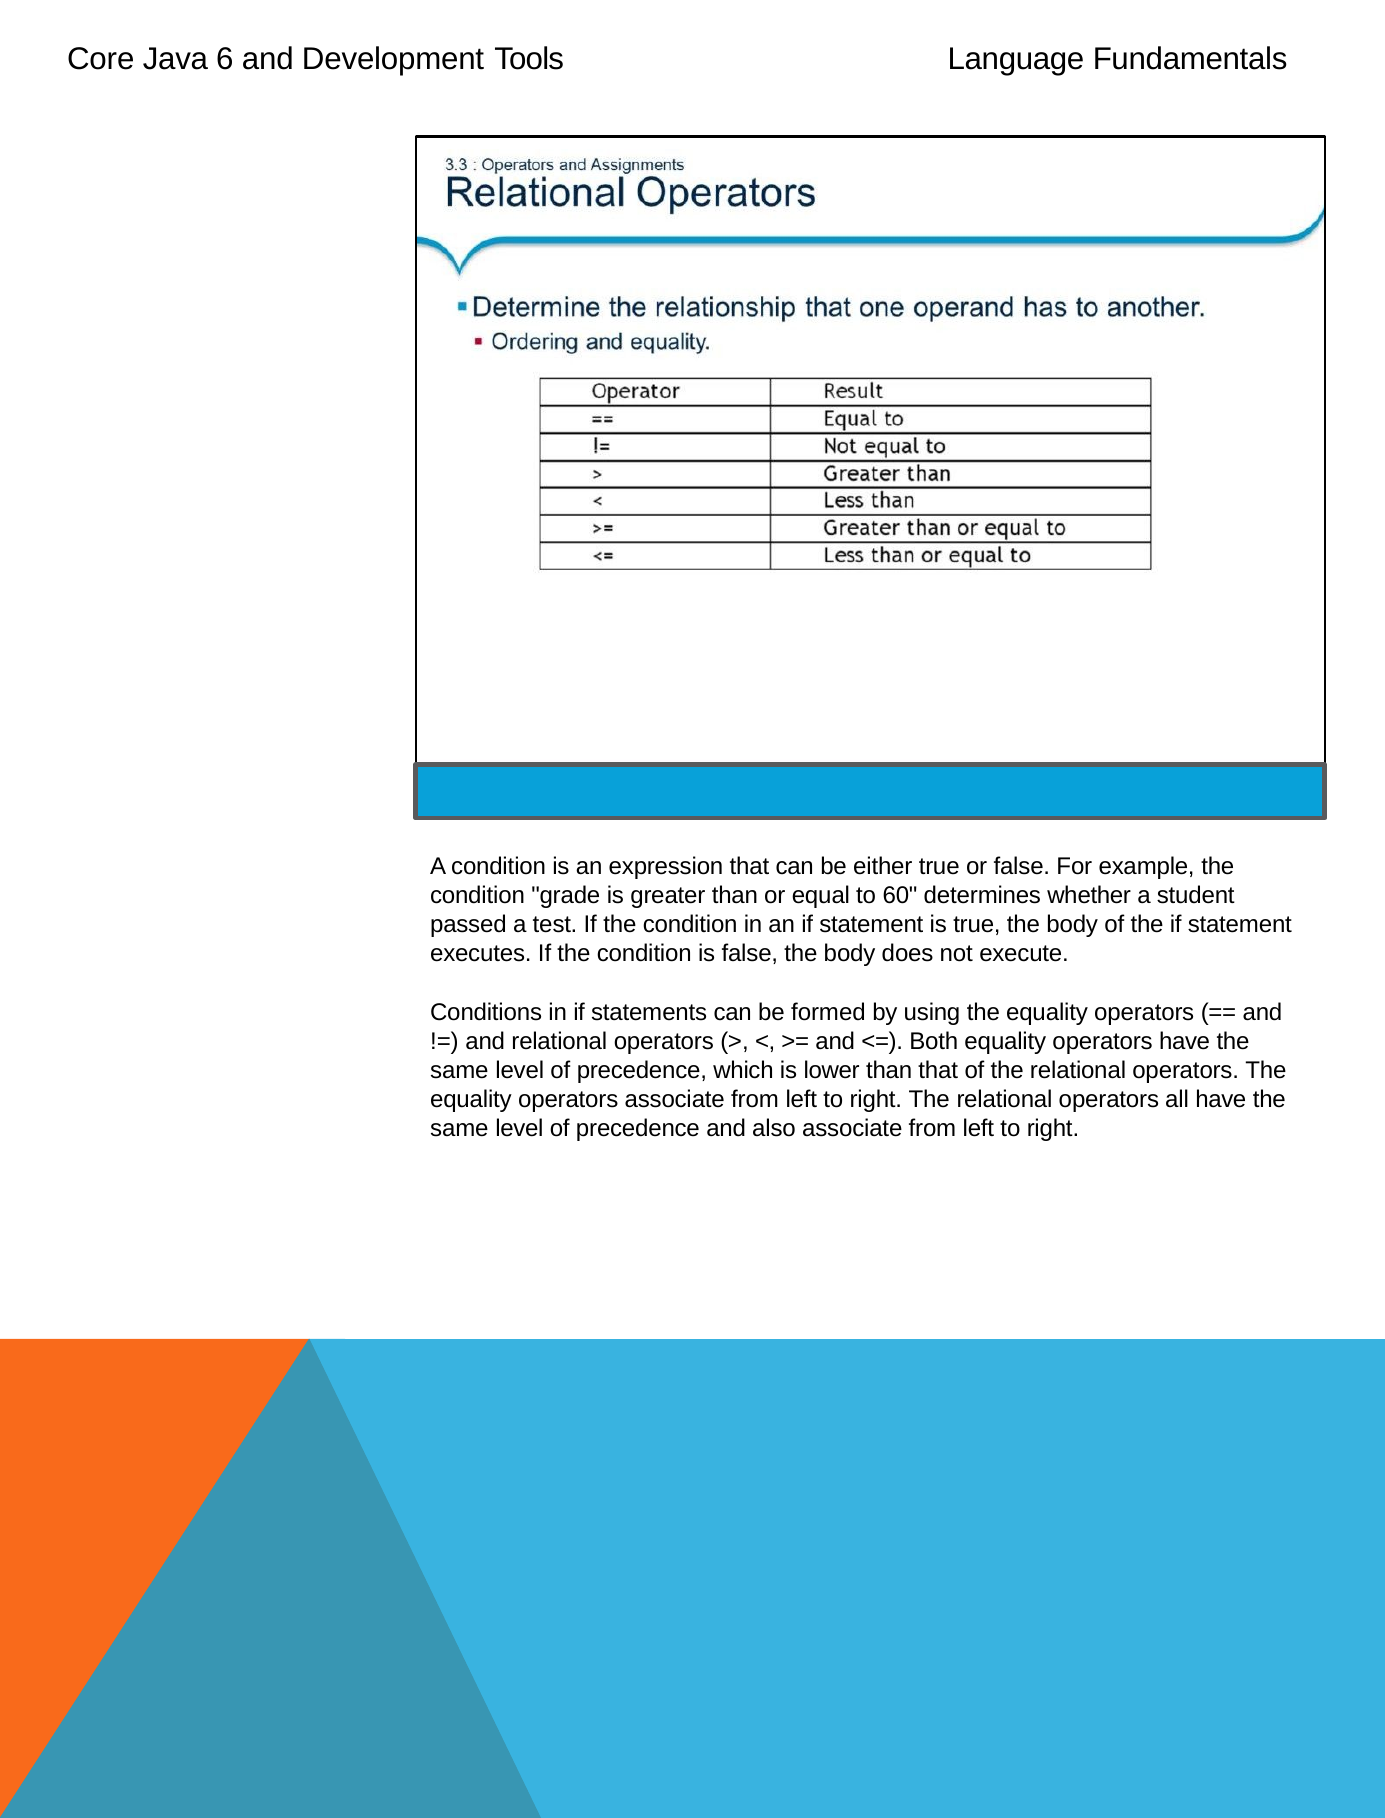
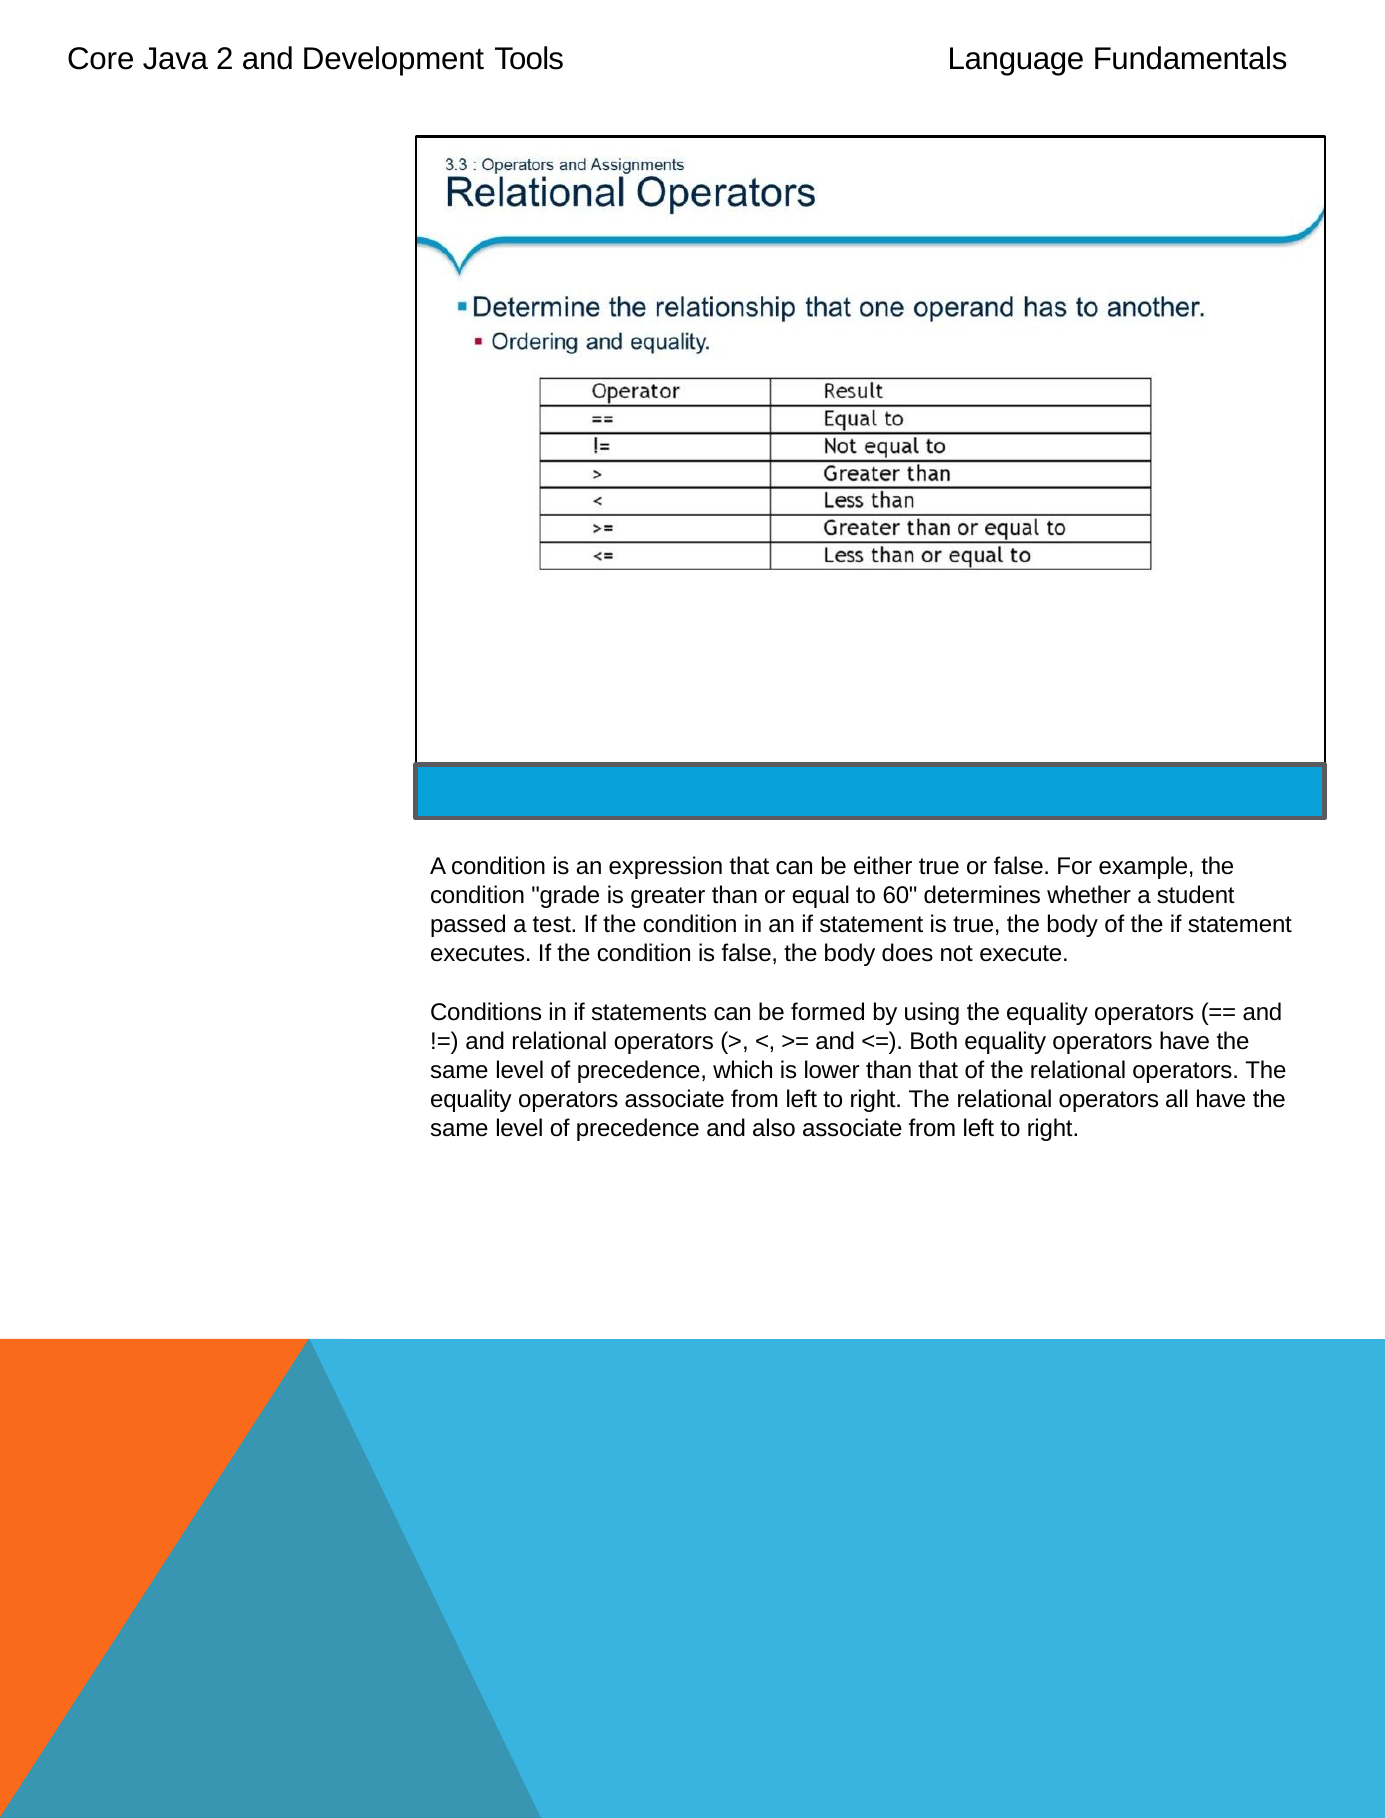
6: 6 -> 2 (225, 60)
